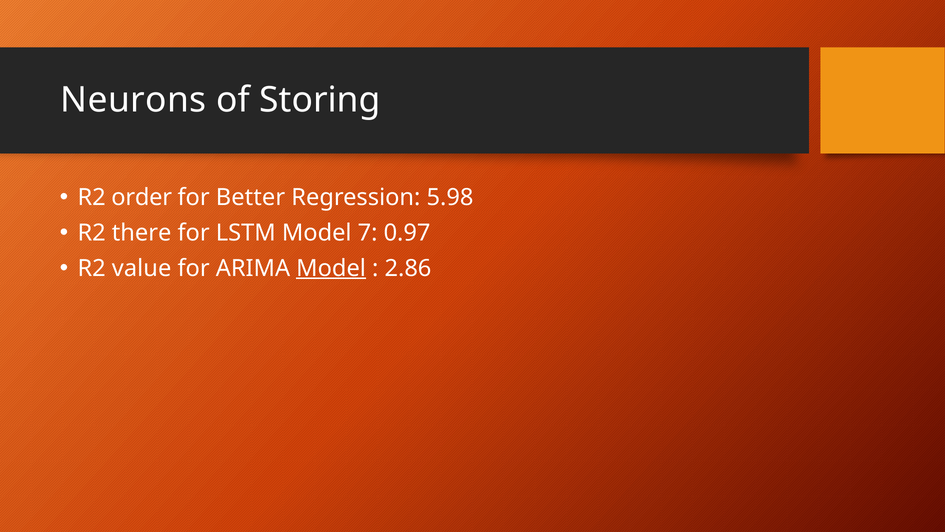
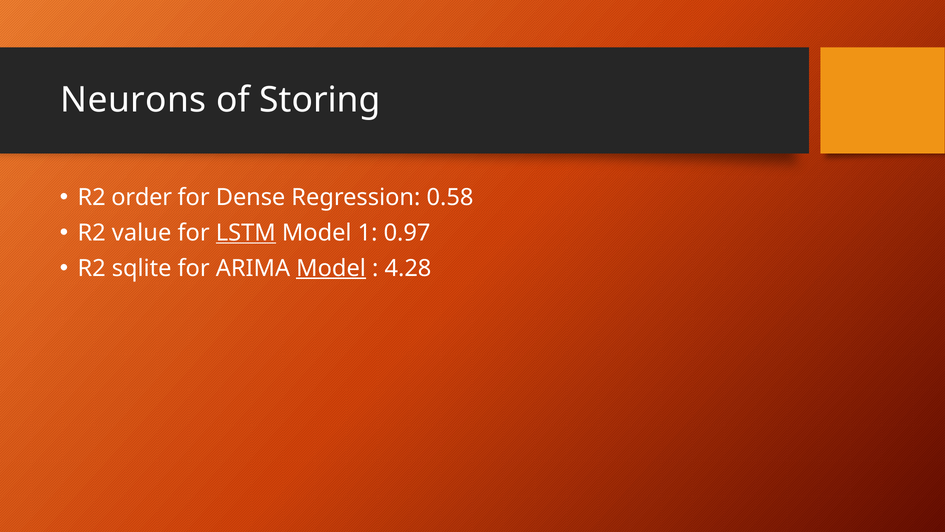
Better: Better -> Dense (251, 197)
5.98: 5.98 -> 0.58 (450, 197)
there: there -> value (142, 233)
LSTM underline: none -> present (246, 233)
7: 7 -> 1 (368, 233)
value: value -> sqlite (142, 268)
2.86: 2.86 -> 4.28 (408, 268)
